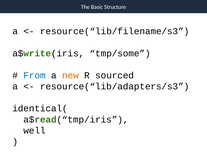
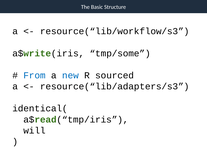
resource(“lib/filename/s3: resource(“lib/filename/s3 -> resource(“lib/workflow/s3 (115, 31)
new colour: orange -> blue (70, 75)
well: well -> will (35, 131)
